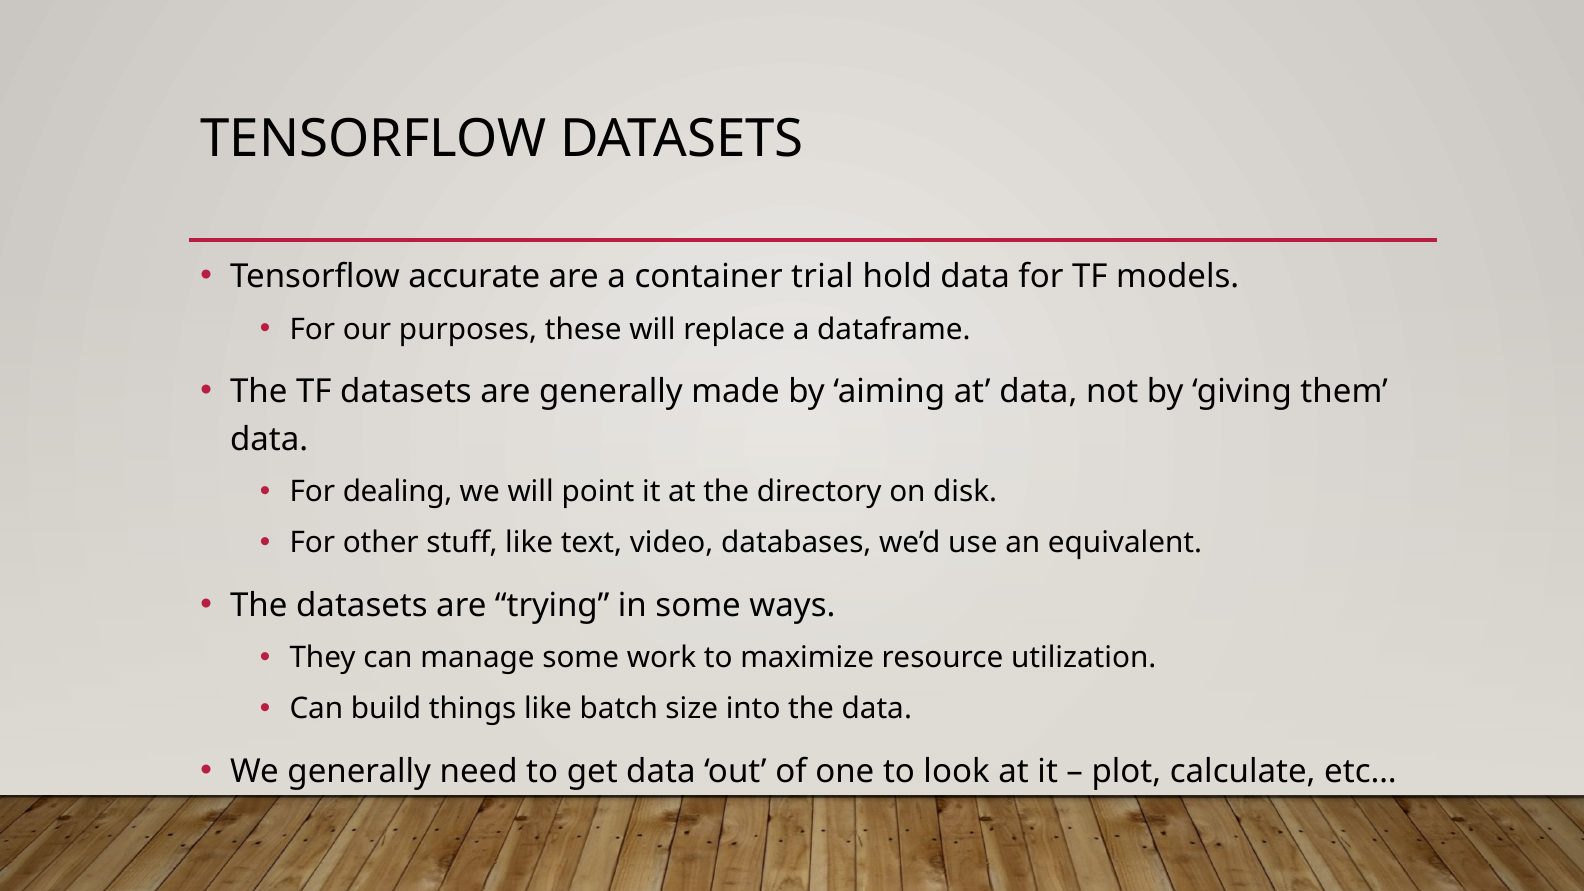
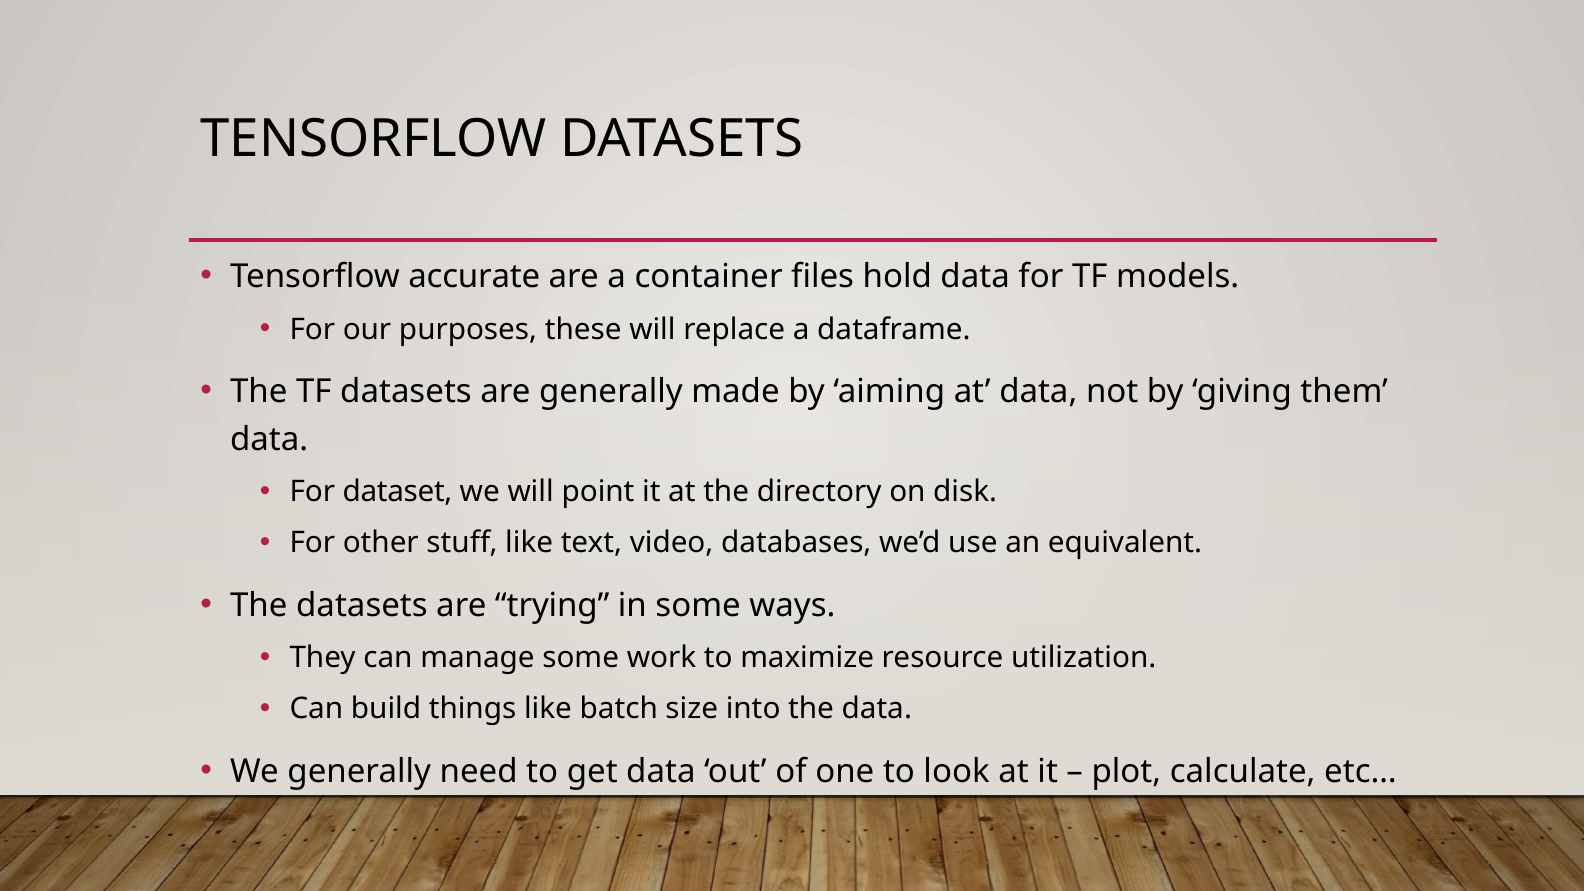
trial: trial -> files (823, 277)
dealing: dealing -> dataset (398, 492)
